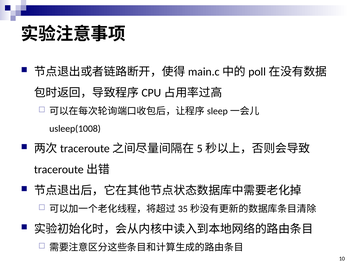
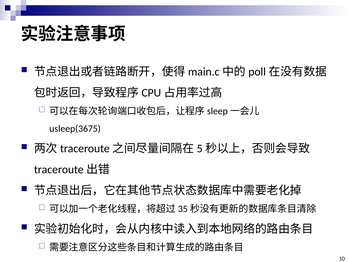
usleep(1008: usleep(1008 -> usleep(3675 (75, 129)
